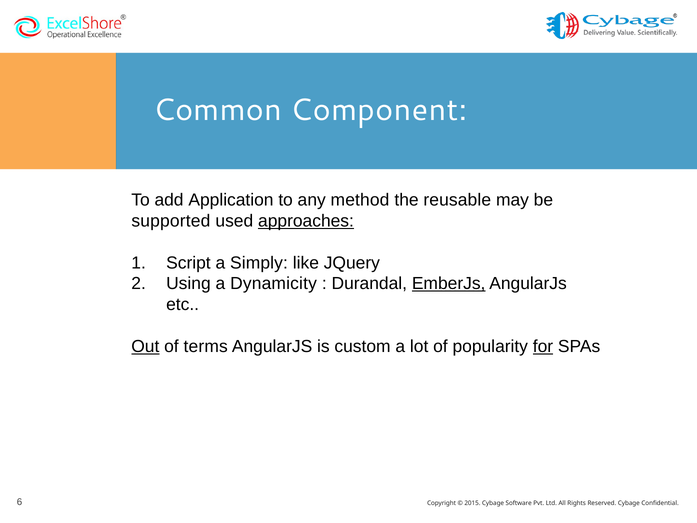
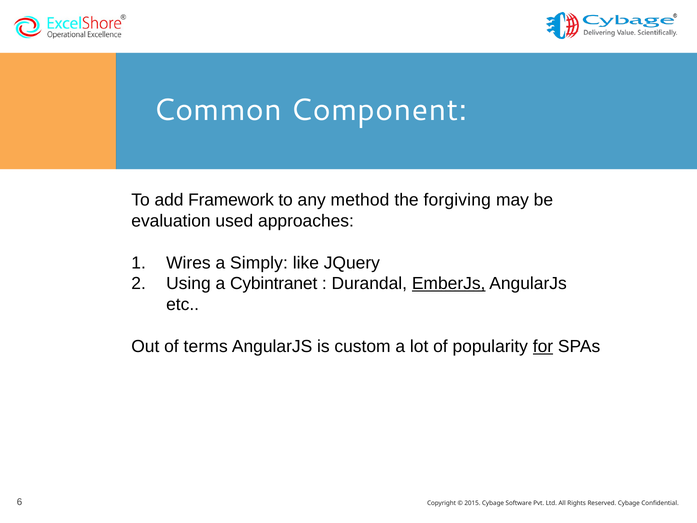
Application: Application -> Framework (231, 200)
reusable: reusable -> forgiving (457, 200)
supported: supported -> evaluation (171, 221)
approaches underline: present -> none (306, 221)
Script: Script -> Wires (188, 263)
Dynamicity: Dynamicity -> Cybintranet (274, 284)
Out underline: present -> none (145, 346)
